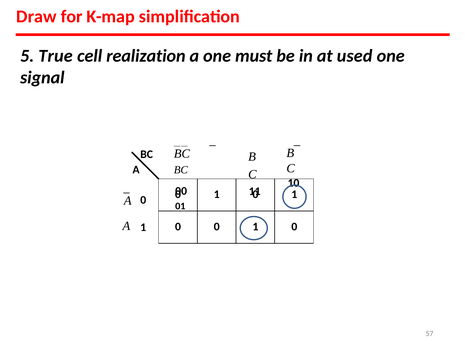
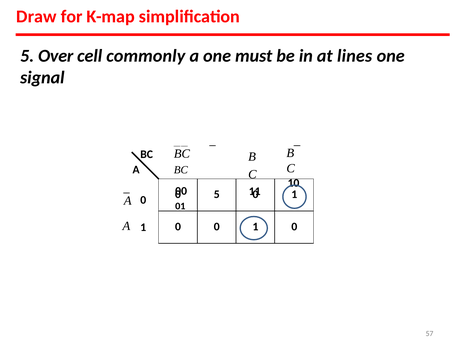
True: True -> Over (56, 56)
realization: realization -> commonly (146, 56)
used: used -> lines (355, 56)
1: 1 -> 5 (217, 195)
